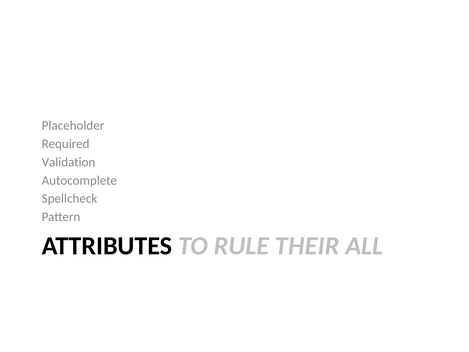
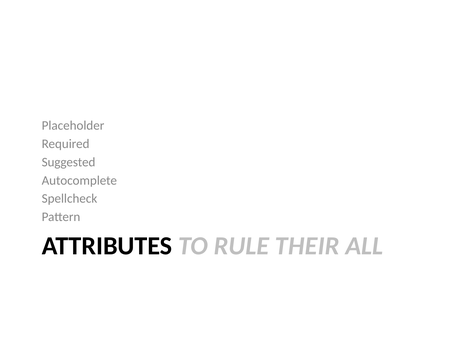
Validation: Validation -> Suggested (69, 162)
